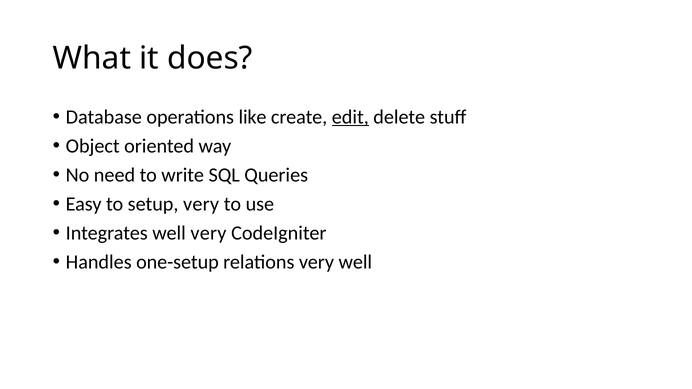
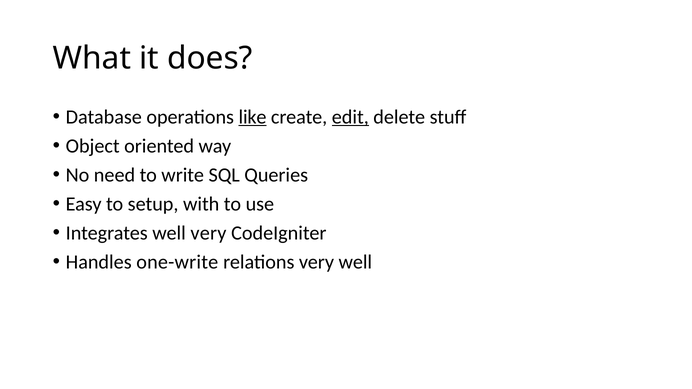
like underline: none -> present (253, 117)
setup very: very -> with (201, 204)
one-setup: one-setup -> one-write (177, 262)
